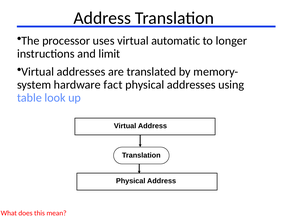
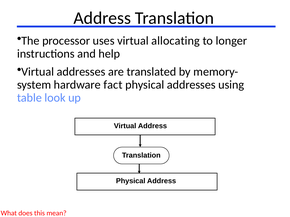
automatic: automatic -> allocating (176, 41)
limit: limit -> help (109, 54)
